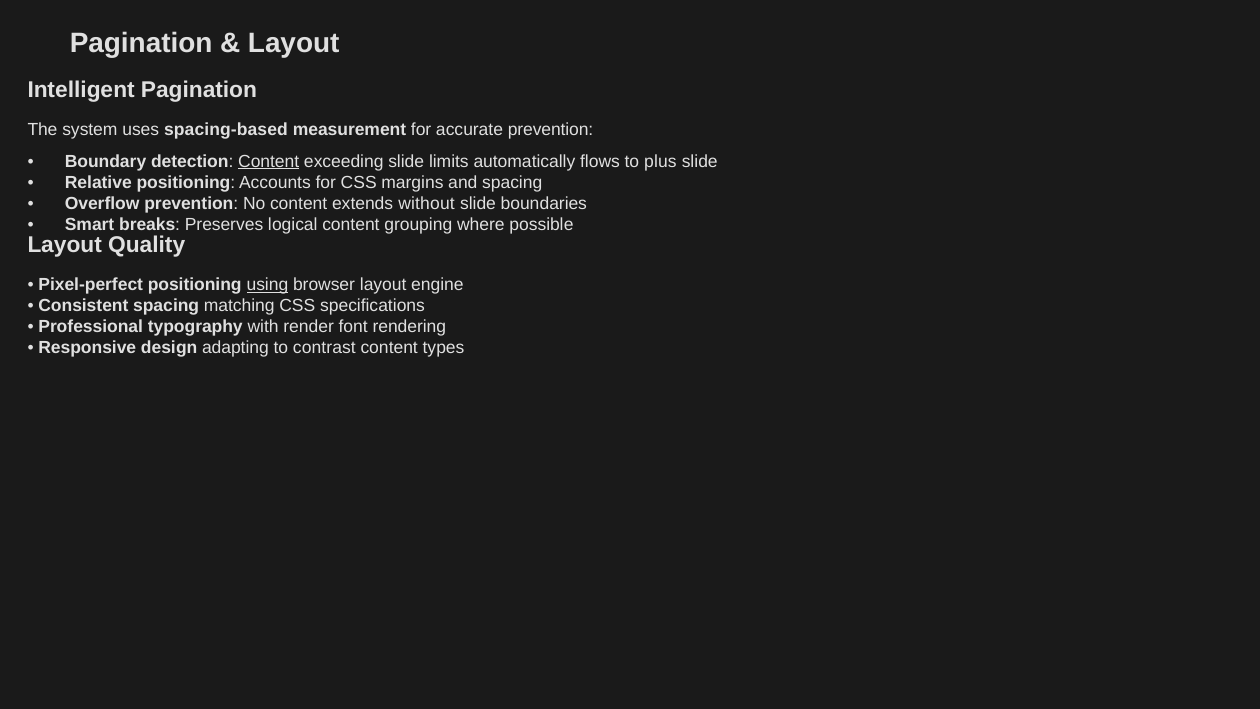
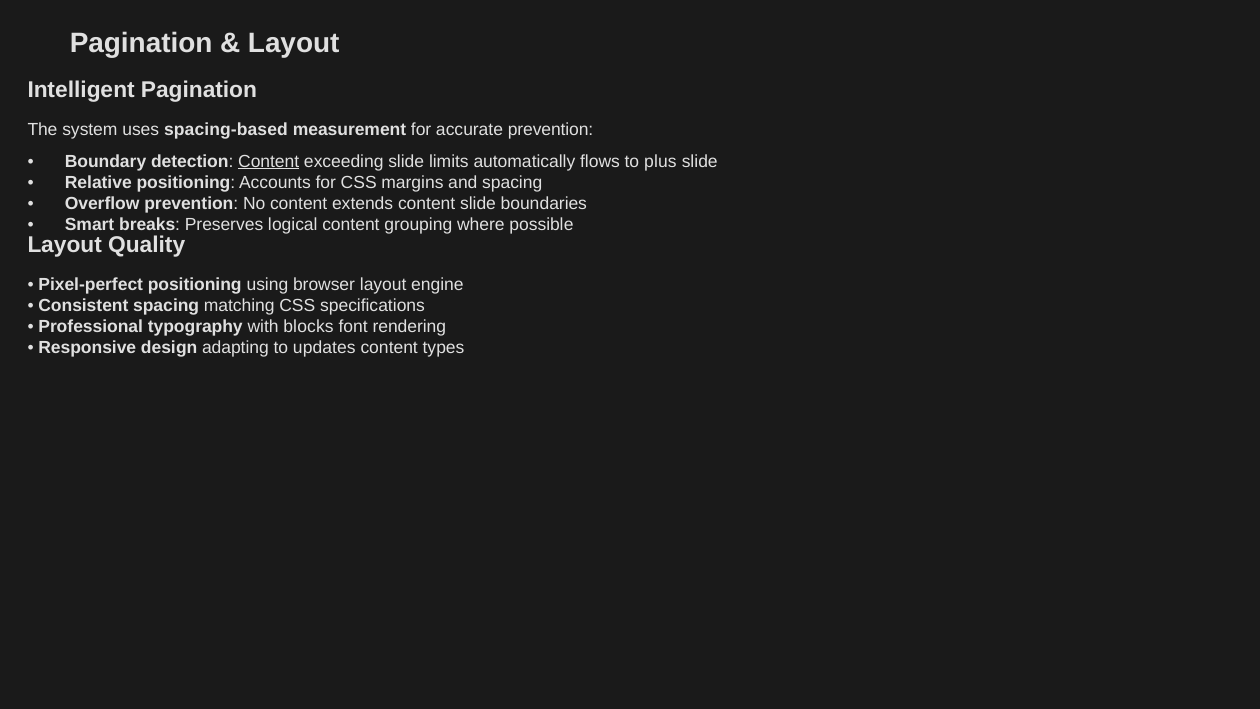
extends without: without -> content (427, 203)
using underline: present -> none (267, 285)
render: render -> blocks (309, 327)
contrast: contrast -> updates (324, 348)
